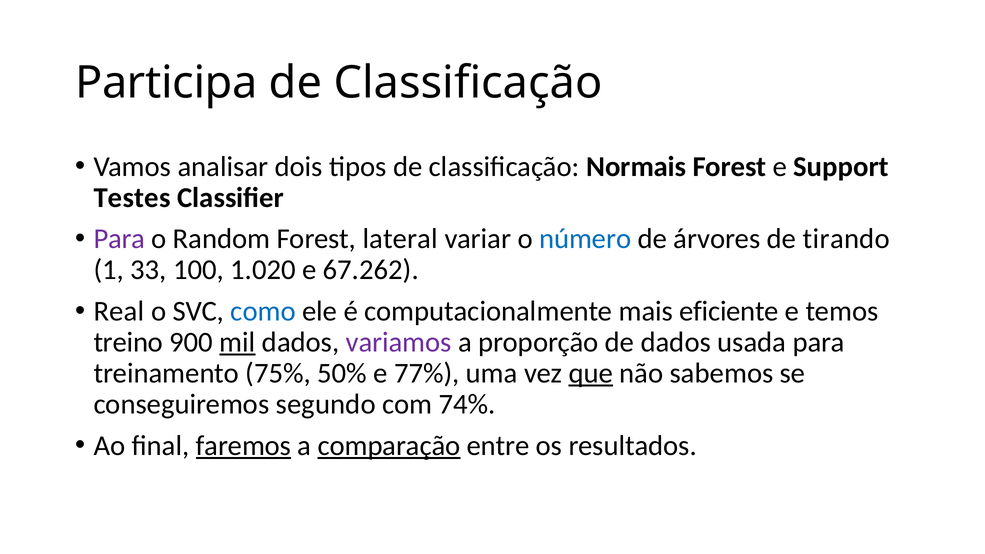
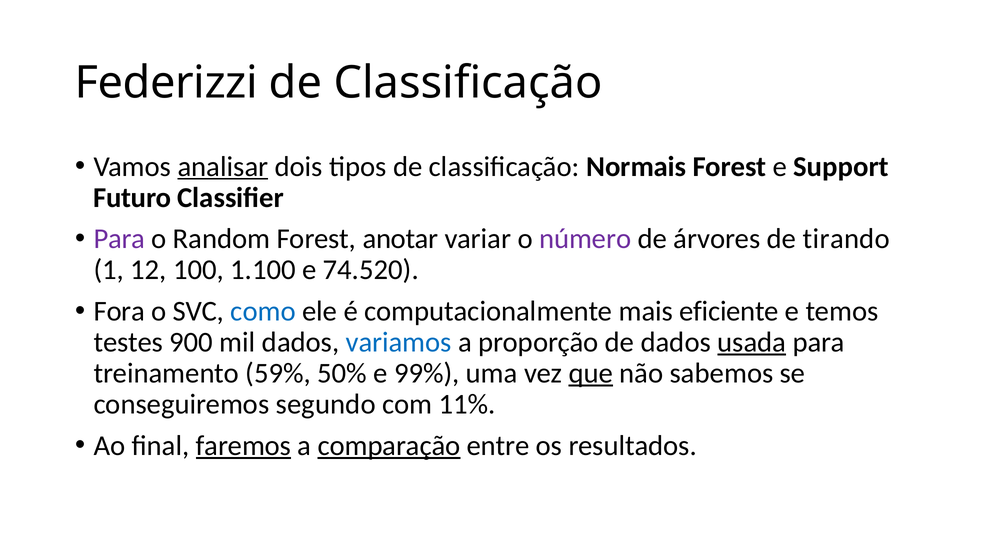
Participa: Participa -> Federizzi (166, 83)
analisar underline: none -> present (223, 167)
Testes: Testes -> Futuro (132, 198)
lateral: lateral -> anotar (400, 239)
número colour: blue -> purple (585, 239)
33: 33 -> 12 (148, 270)
1.020: 1.020 -> 1.100 (263, 270)
67.262: 67.262 -> 74.520 (371, 270)
Real: Real -> Fora (119, 311)
treino: treino -> testes (128, 342)
mil underline: present -> none (237, 342)
variamos colour: purple -> blue (399, 342)
usada underline: none -> present (752, 342)
75%: 75% -> 59% (278, 373)
77%: 77% -> 99% (427, 373)
74%: 74% -> 11% (467, 404)
